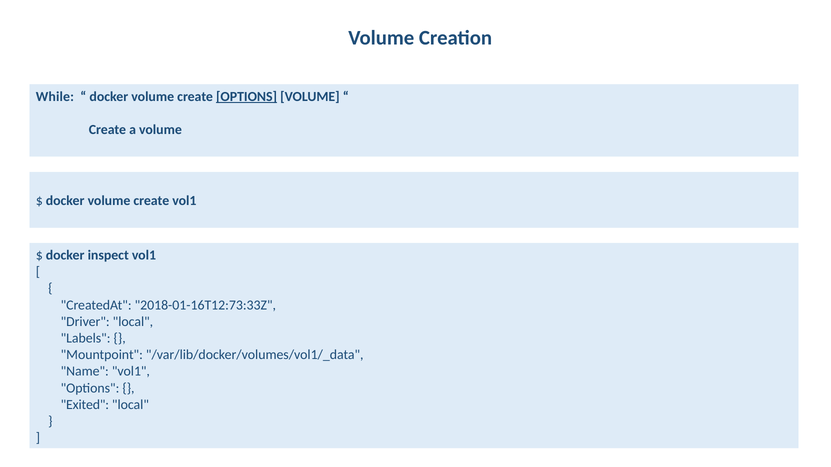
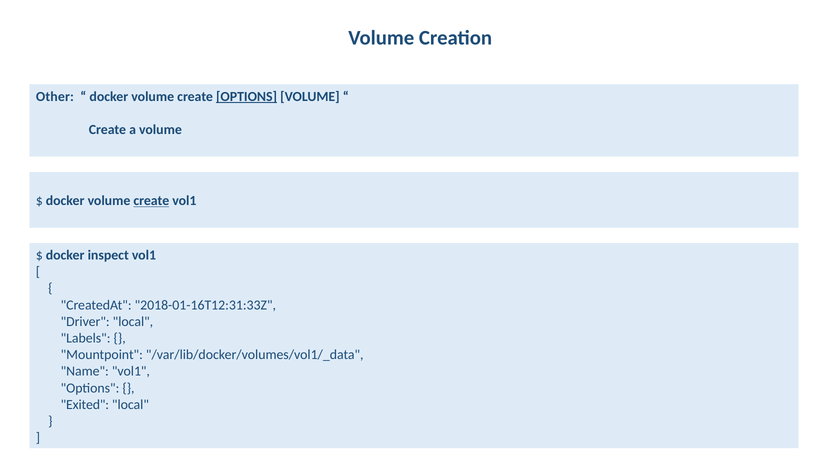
While: While -> Other (55, 97)
create underline: none -> present (151, 201)
2018-01-16T12:73:33Z: 2018-01-16T12:73:33Z -> 2018-01-16T12:31:33Z (205, 305)
